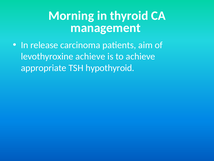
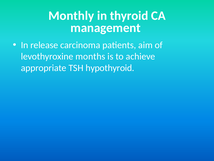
Morning: Morning -> Monthly (71, 16)
levothyroxine achieve: achieve -> months (90, 56)
